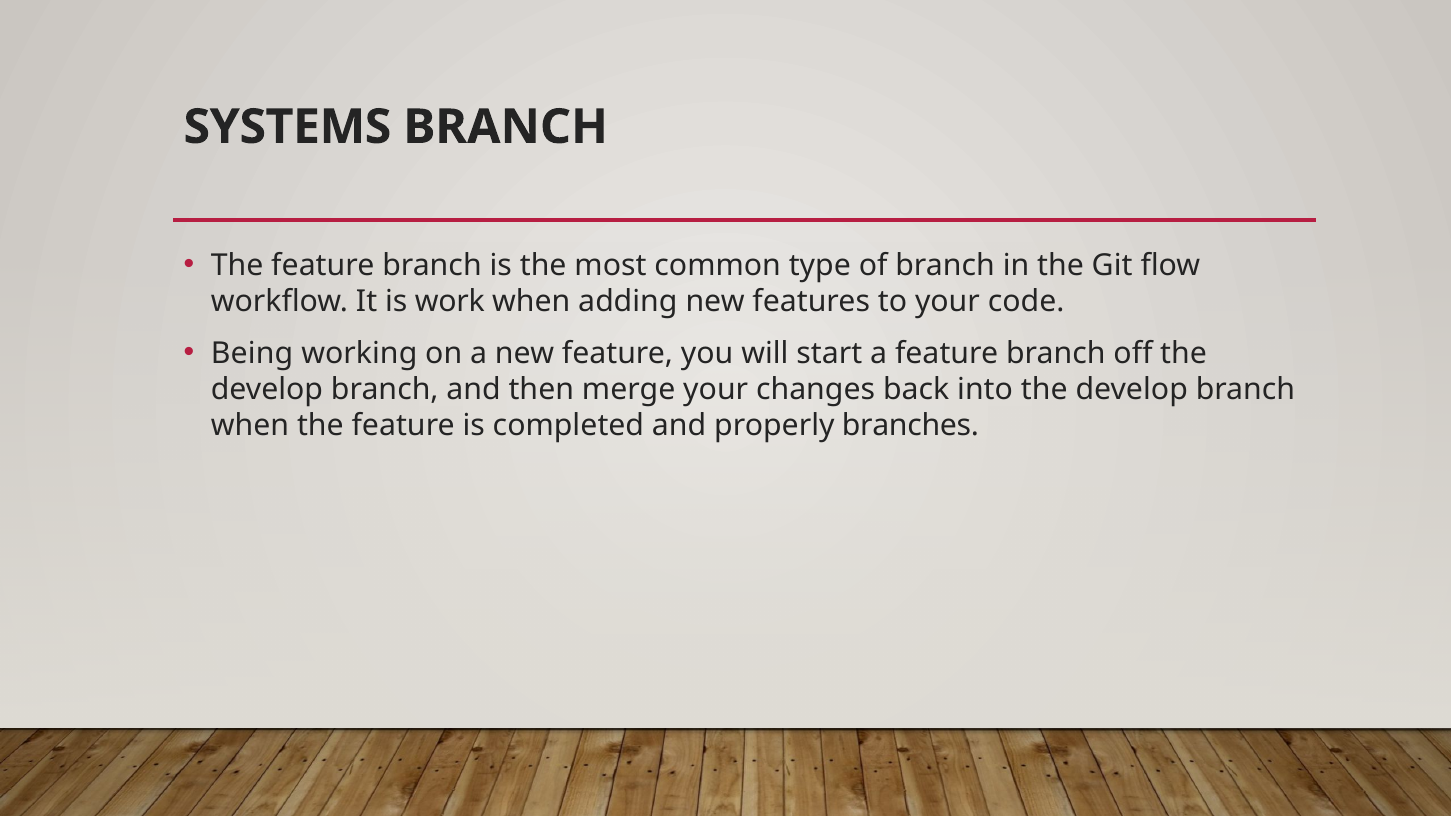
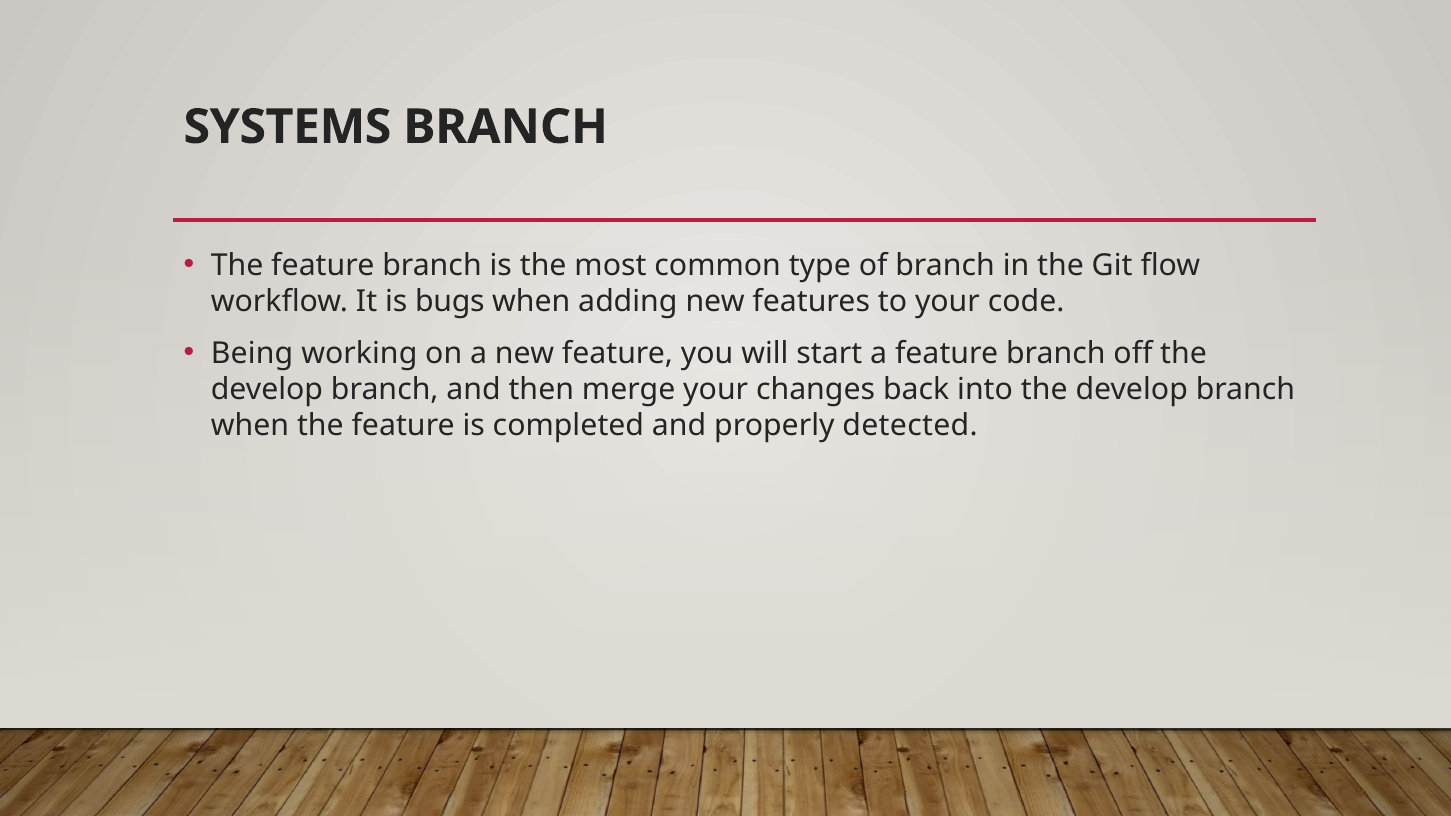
work: work -> bugs (450, 302)
branches: branches -> detected (910, 426)
